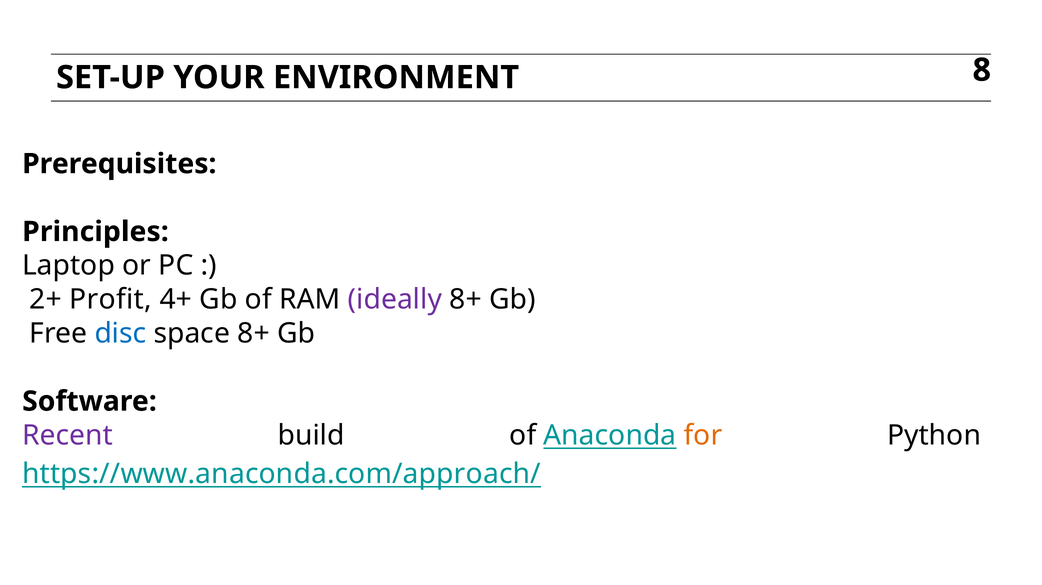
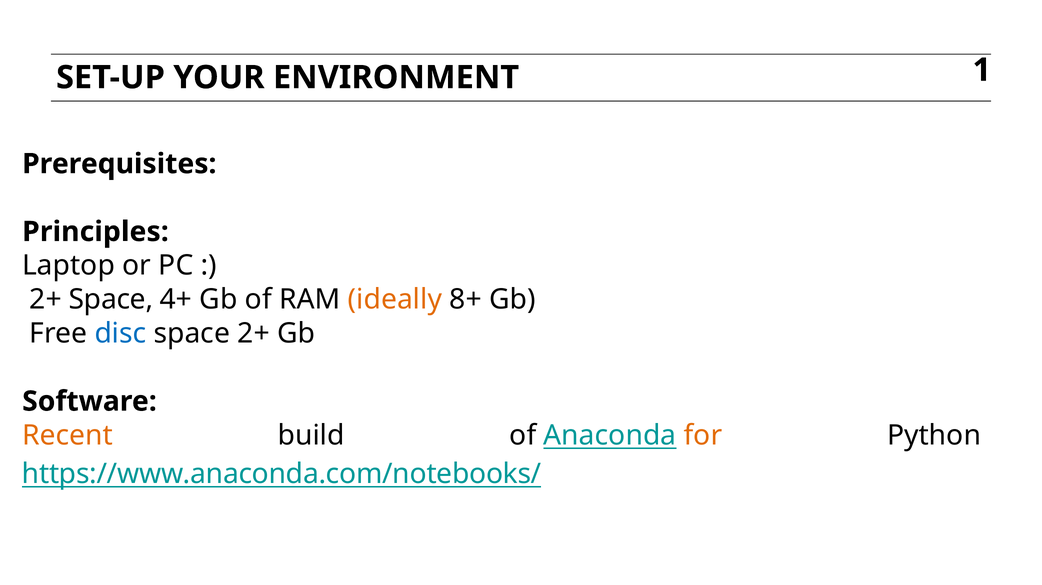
8: 8 -> 1 (982, 70)
2+ Profit: Profit -> Space (111, 300)
ideally colour: purple -> orange (395, 300)
space 8+: 8+ -> 2+ (254, 334)
Recent colour: purple -> orange (68, 435)
https://www.anaconda.com/approach/: https://www.anaconda.com/approach/ -> https://www.anaconda.com/notebooks/ (282, 474)
